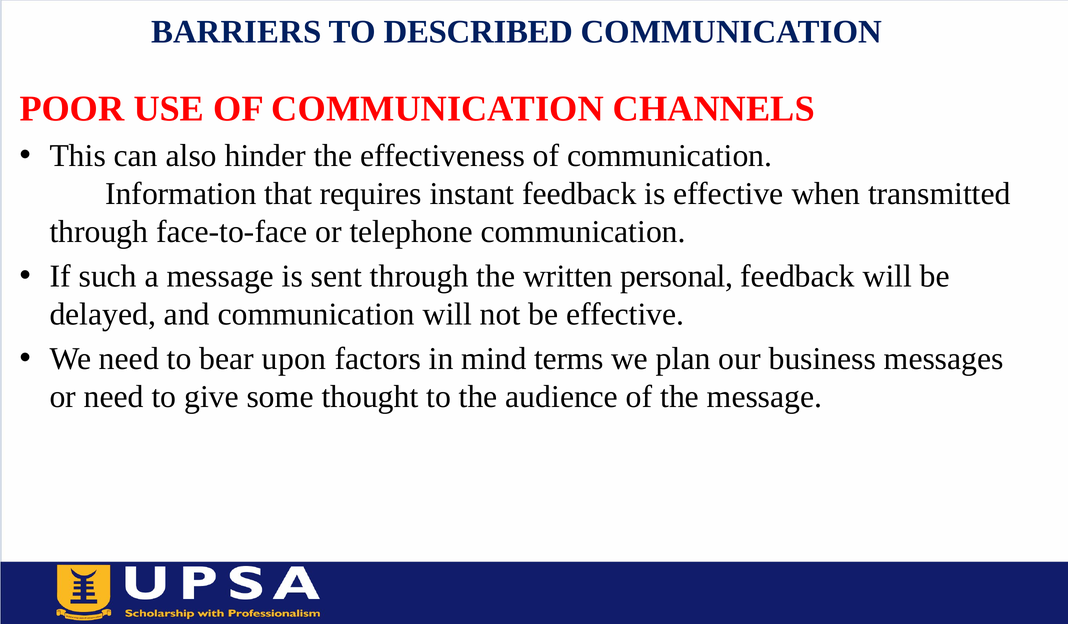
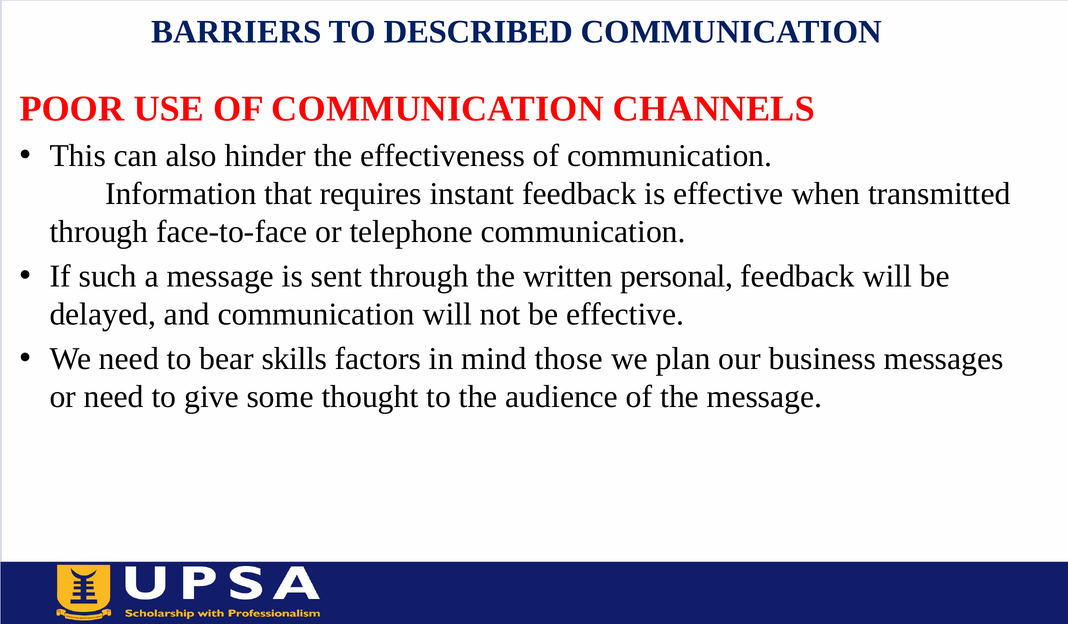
upon: upon -> skills (294, 359)
terms: terms -> those (569, 359)
